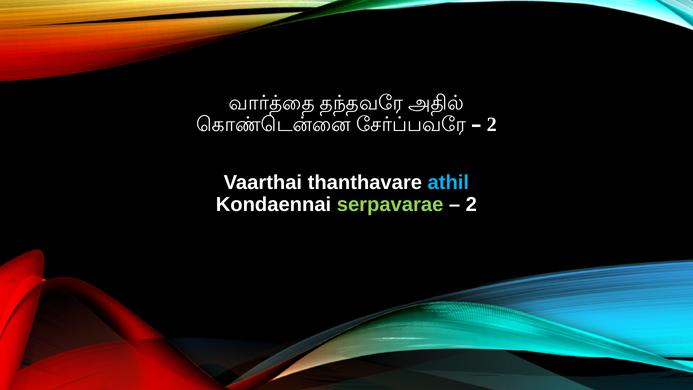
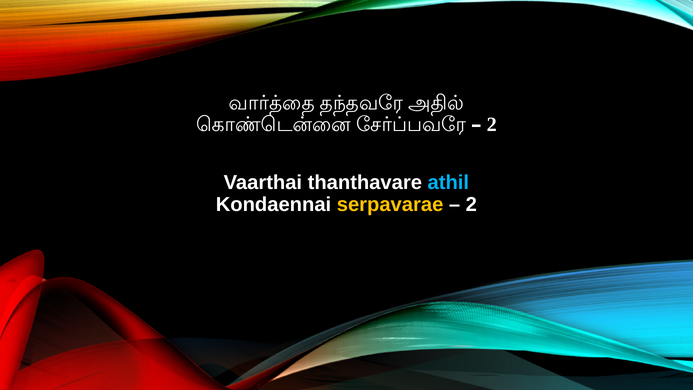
serpavarae colour: light green -> yellow (390, 204)
